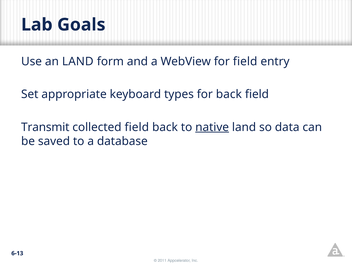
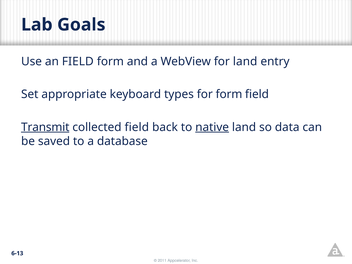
an LAND: LAND -> FIELD (78, 61)
for field: field -> land (245, 61)
for back: back -> form (229, 94)
Transmit underline: none -> present (45, 127)
